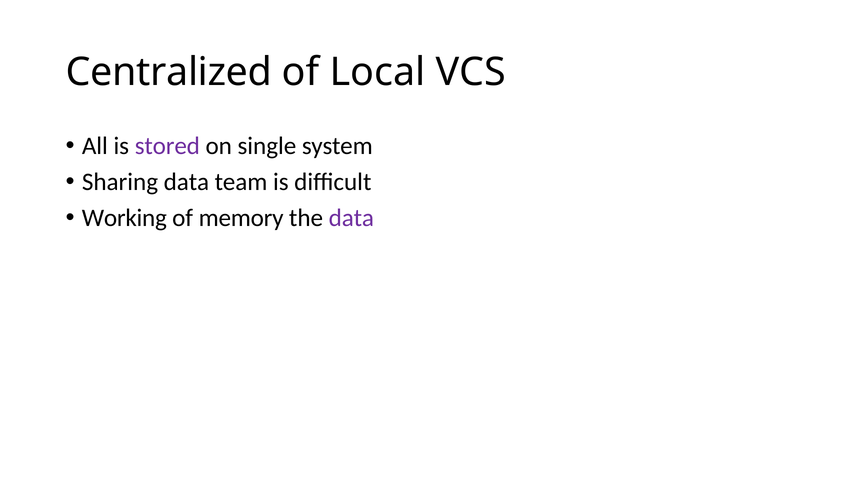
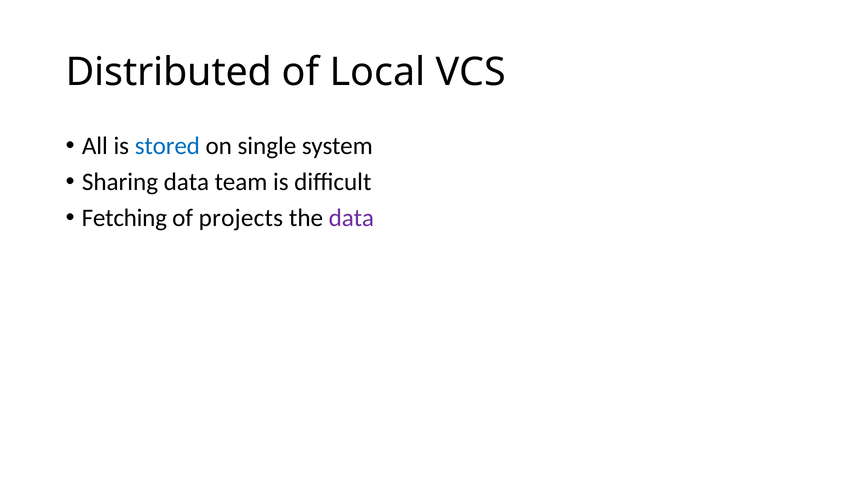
Centralized: Centralized -> Distributed (169, 72)
stored colour: purple -> blue (167, 146)
Working: Working -> Fetching (124, 218)
memory: memory -> projects (241, 218)
